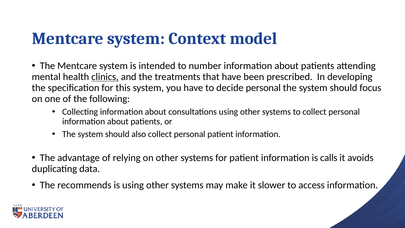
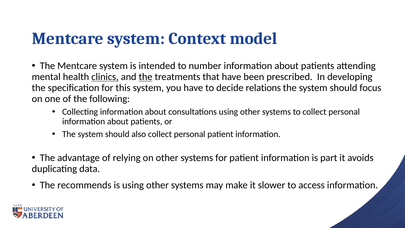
the underline: none -> present (146, 77)
decide personal: personal -> relations (263, 88)
calls: calls -> part (329, 158)
